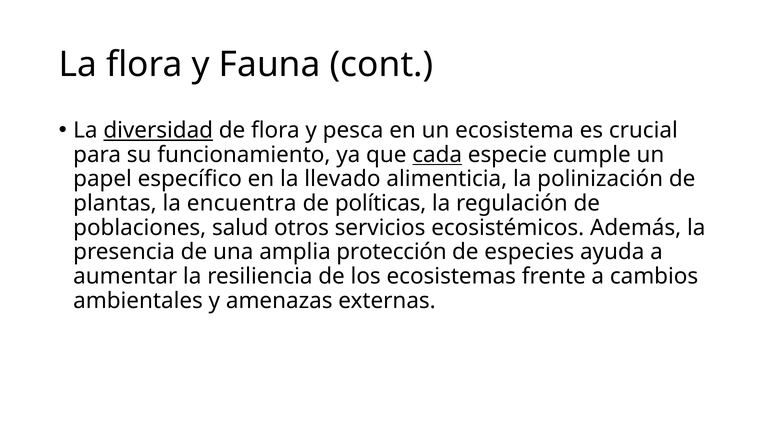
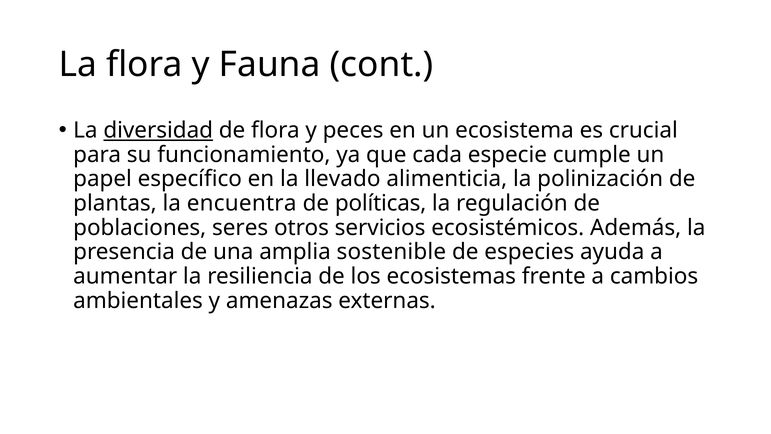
pesca: pesca -> peces (353, 130)
cada underline: present -> none (437, 155)
salud: salud -> seres (240, 228)
protección: protección -> sostenible (391, 252)
